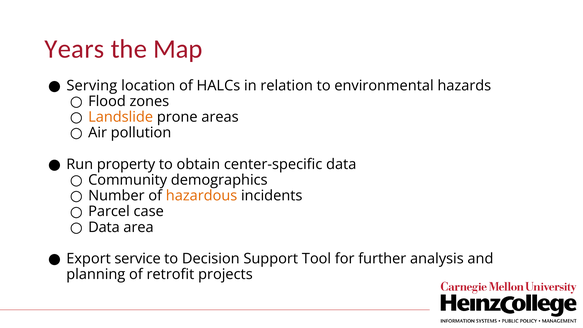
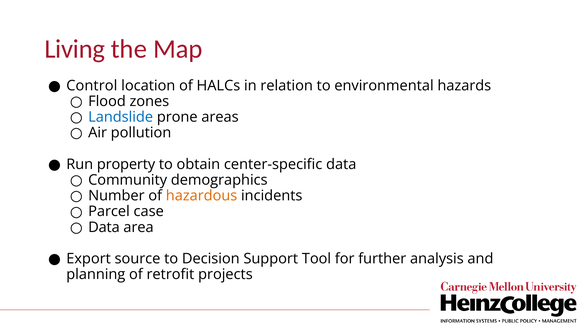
Years: Years -> Living (75, 49)
Serving: Serving -> Control (92, 86)
Landslide colour: orange -> blue (121, 117)
service: service -> source (138, 259)
